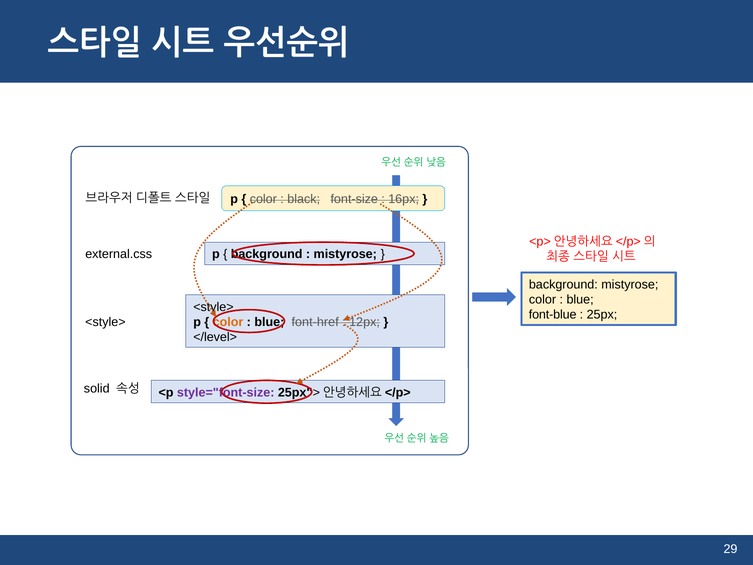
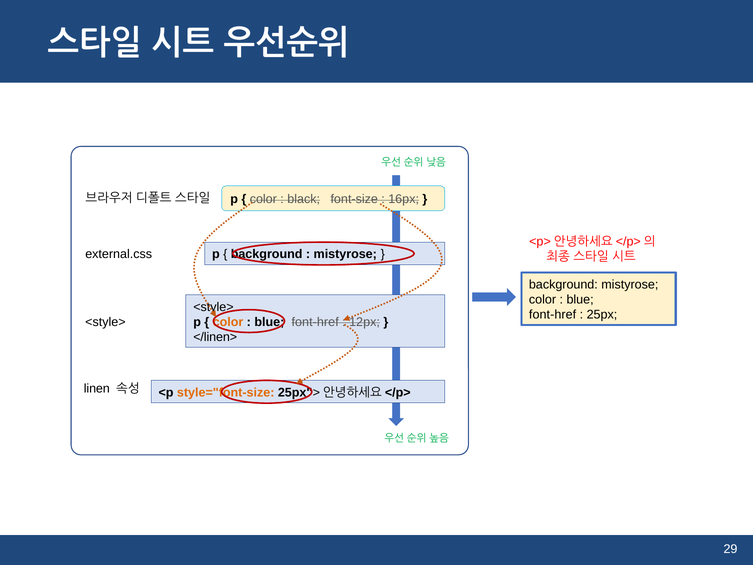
font-blue: font-blue -> font-href (553, 315)
</level>: </level> -> </linen> (215, 337)
solid: solid -> linen (97, 388)
style="font-size colour: purple -> orange (226, 392)
